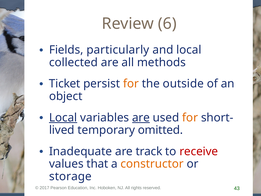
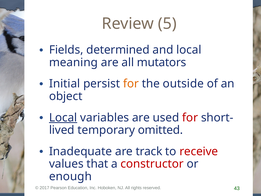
6: 6 -> 5 (167, 24)
particularly: particularly -> determined (118, 50)
collected: collected -> meaning (73, 62)
methods: methods -> mutators (162, 62)
Ticket: Ticket -> Initial (65, 84)
are underline: present -> none (141, 117)
for colour: orange -> red (190, 117)
constructor colour: orange -> red (152, 164)
storage: storage -> enough (70, 176)
